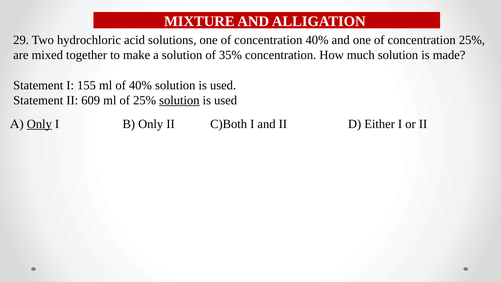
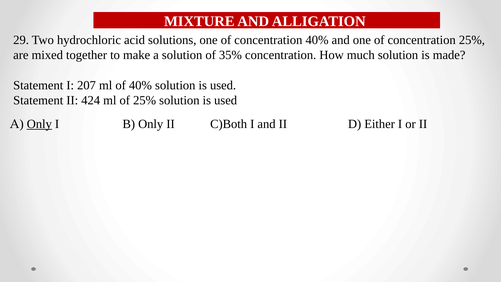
155: 155 -> 207 (87, 85)
609: 609 -> 424 (91, 100)
solution underline: present -> none (179, 100)
